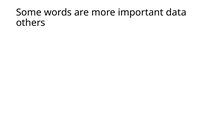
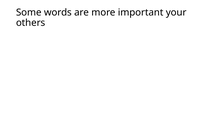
data: data -> your (176, 12)
